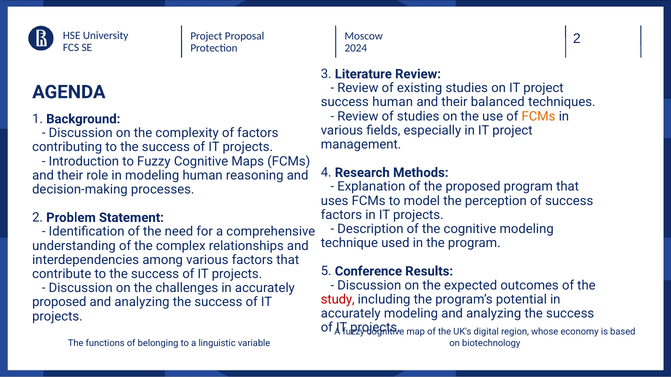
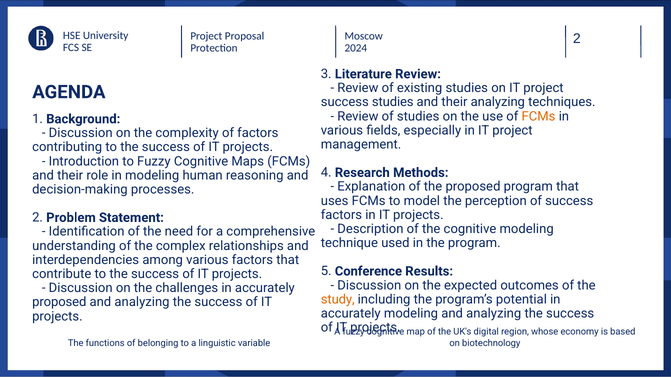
success human: human -> studies (393, 102)
their balanced: balanced -> analyzing (498, 102)
study colour: red -> orange (338, 300)
